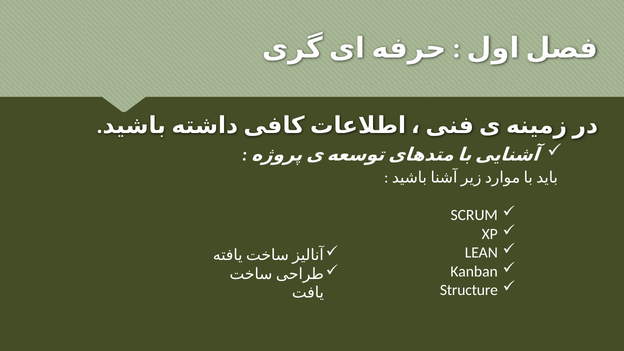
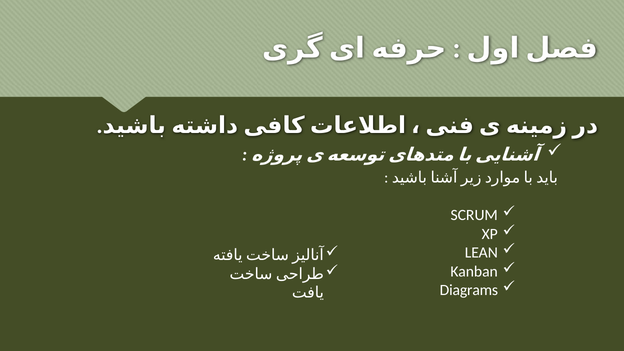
Structure: Structure -> Diagrams (469, 290)
